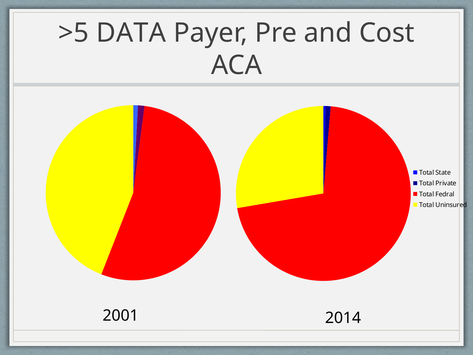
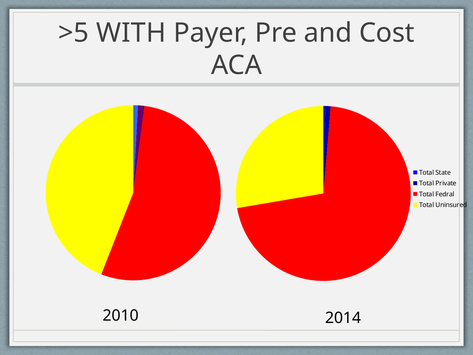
DATA: DATA -> WITH (131, 33)
2001: 2001 -> 2010 (121, 315)
